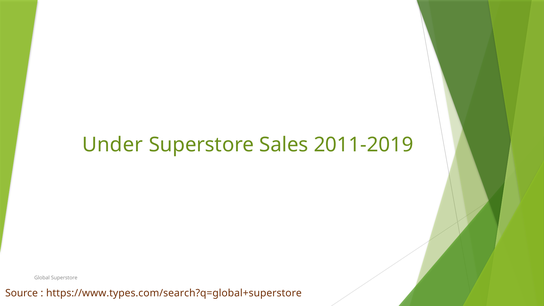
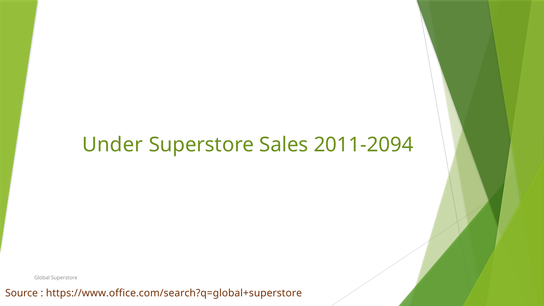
2011-2019: 2011-2019 -> 2011-2094 (364, 145)
https://www.types.com/search?q=global+superstore: https://www.types.com/search?q=global+superstore -> https://www.office.com/search?q=global+superstore (174, 293)
